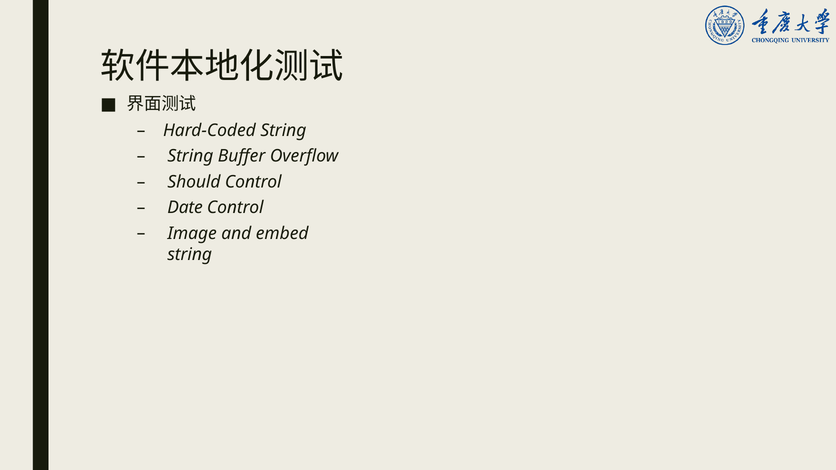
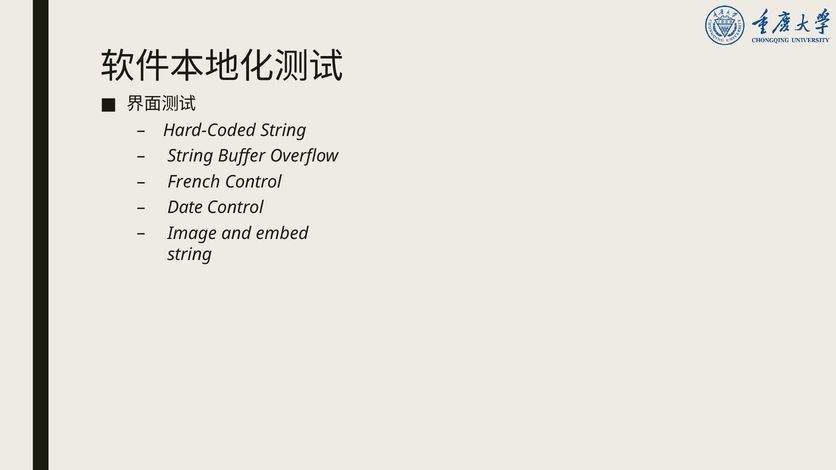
Should: Should -> French (194, 182)
